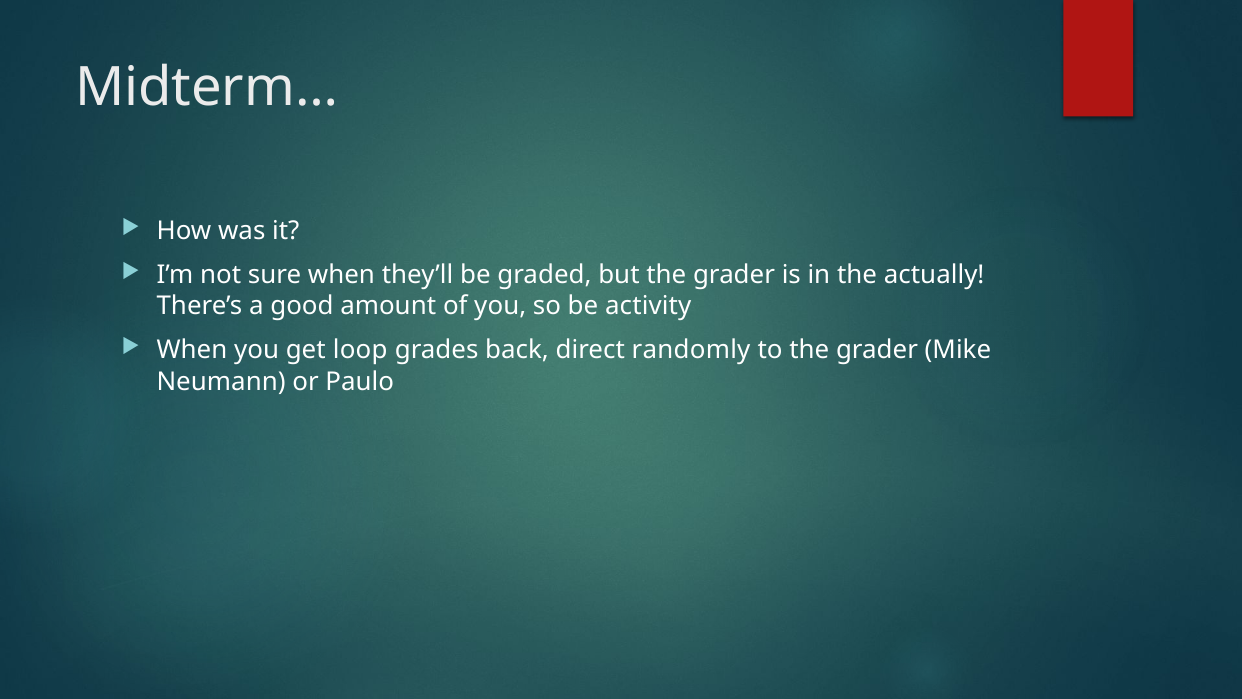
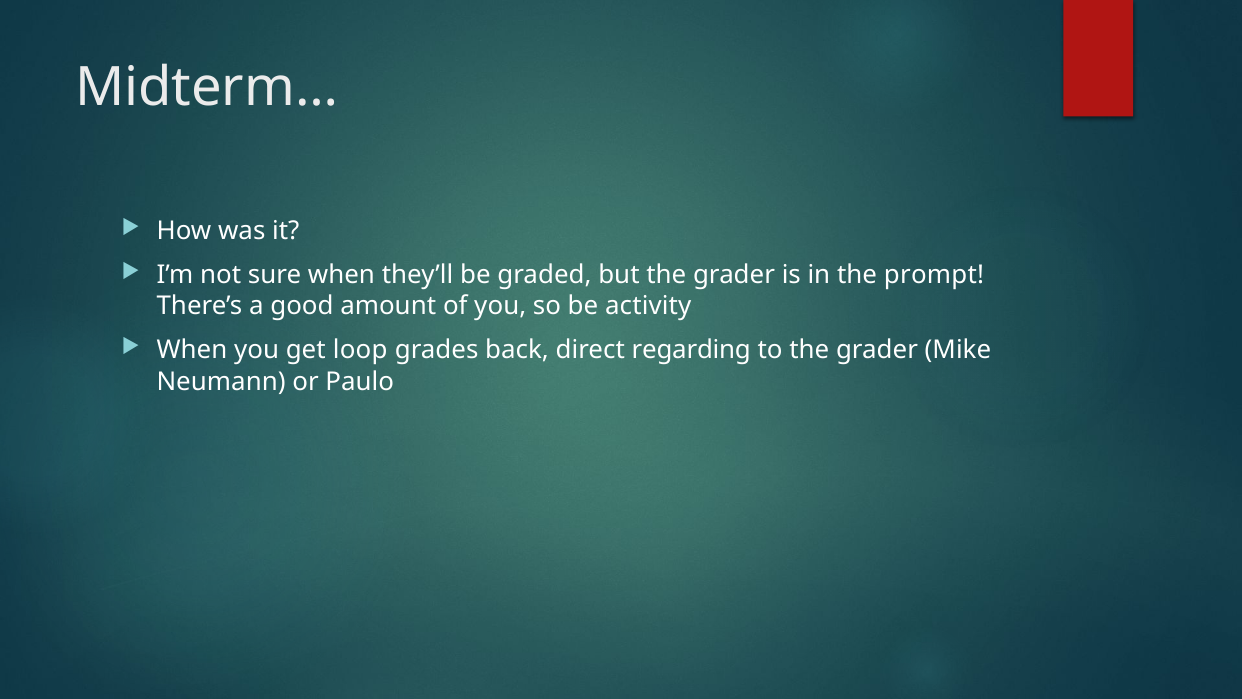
actually: actually -> prompt (934, 275)
randomly: randomly -> regarding (691, 350)
